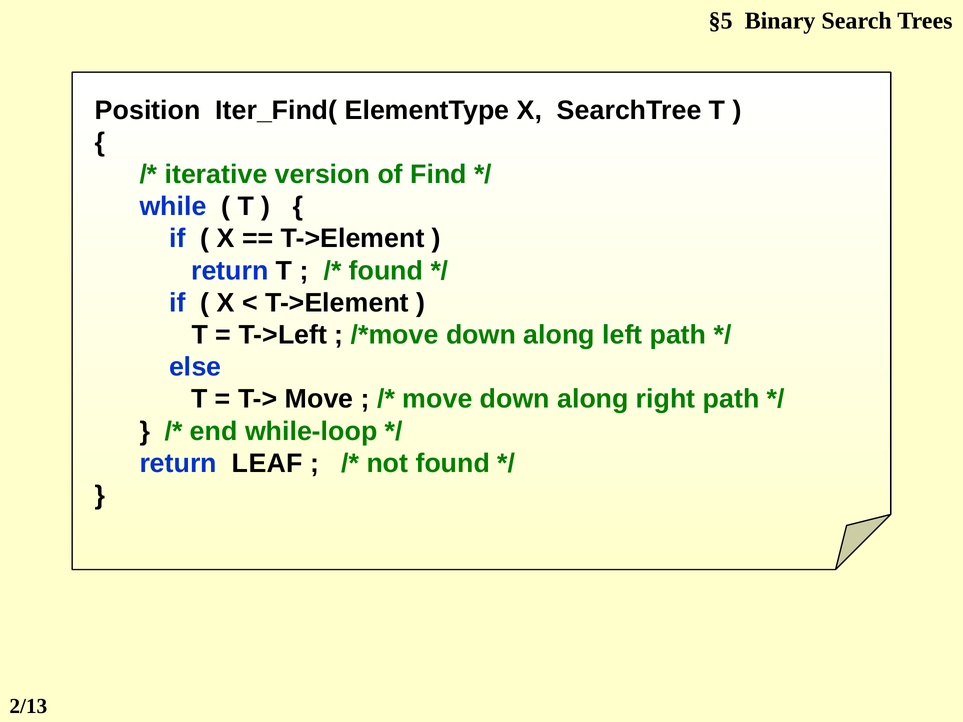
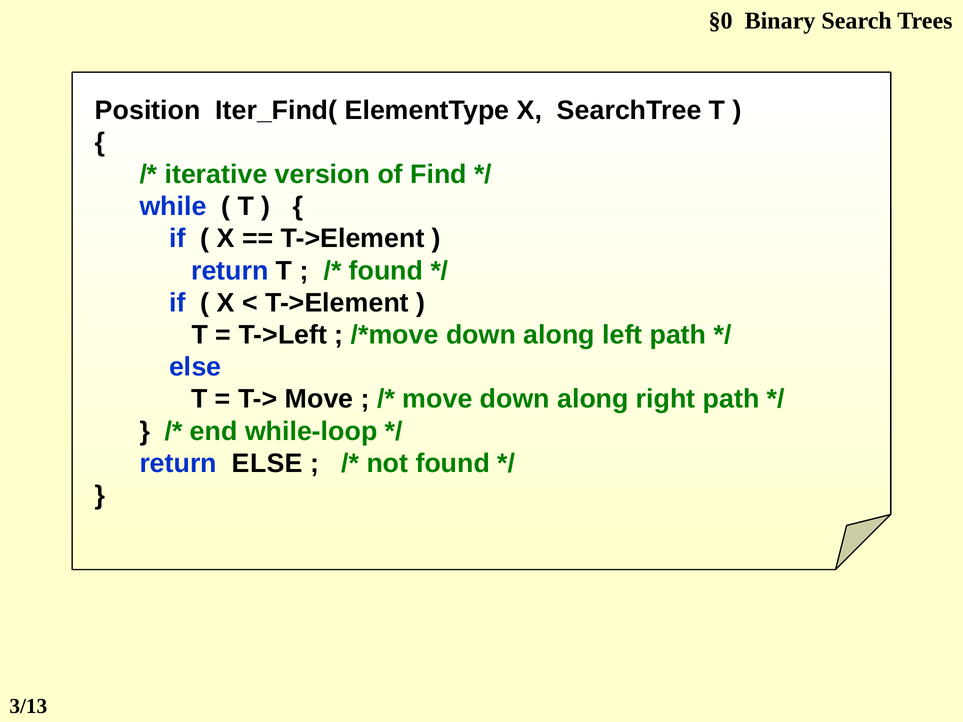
§5: §5 -> §0 (721, 21)
return LEAF: LEAF -> ELSE (267, 463)
2/13: 2/13 -> 3/13 (28, 706)
